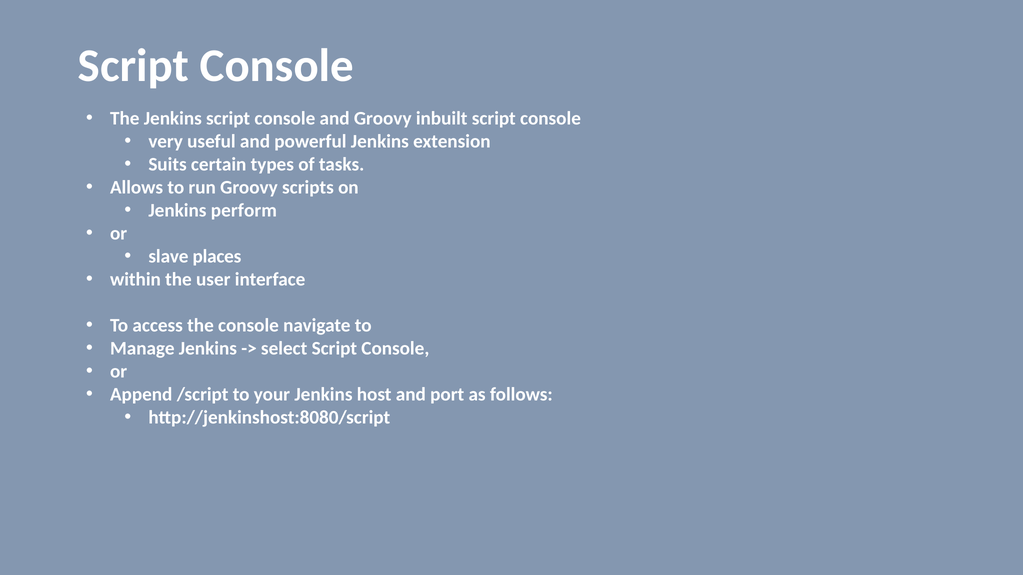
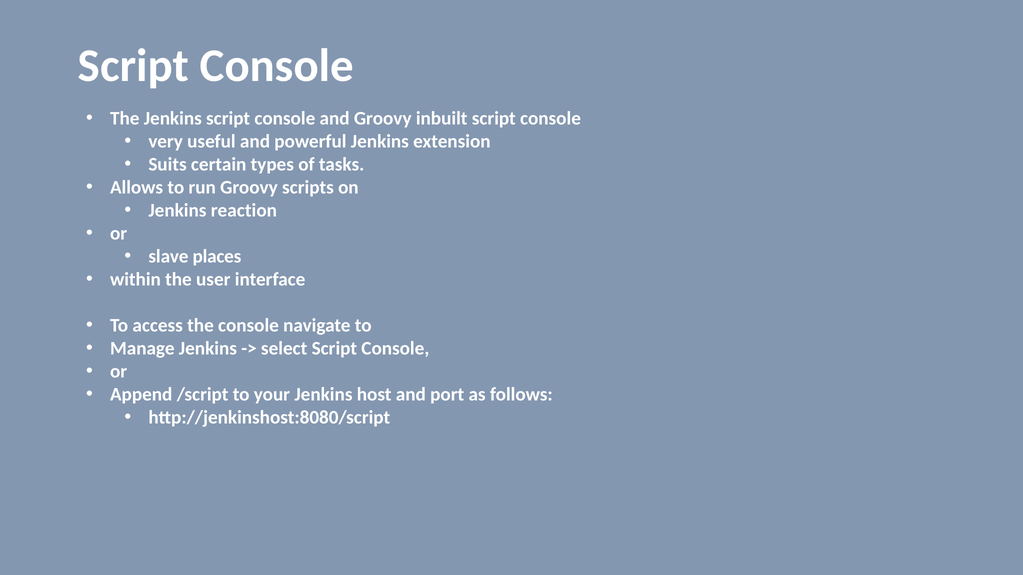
perform: perform -> reaction (244, 210)
